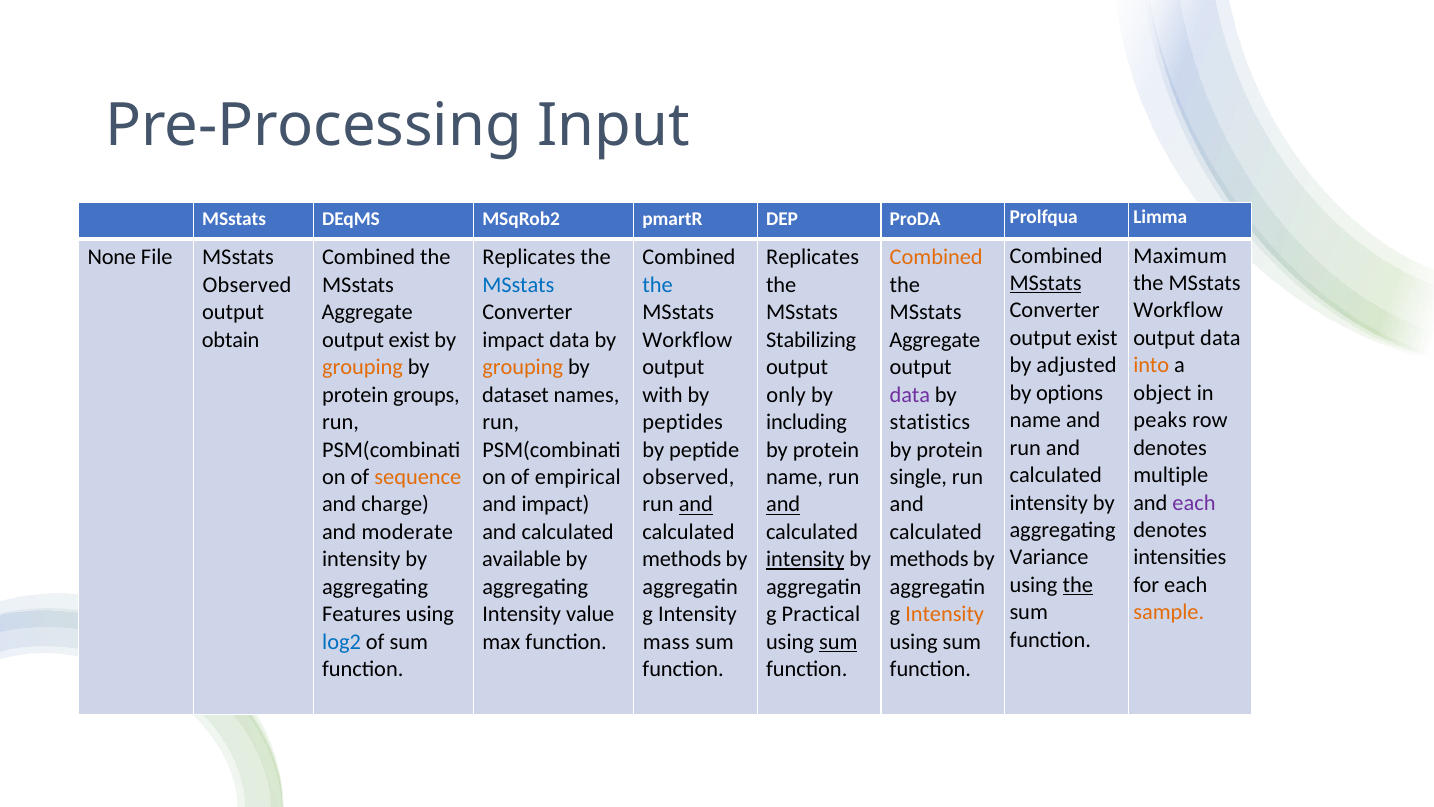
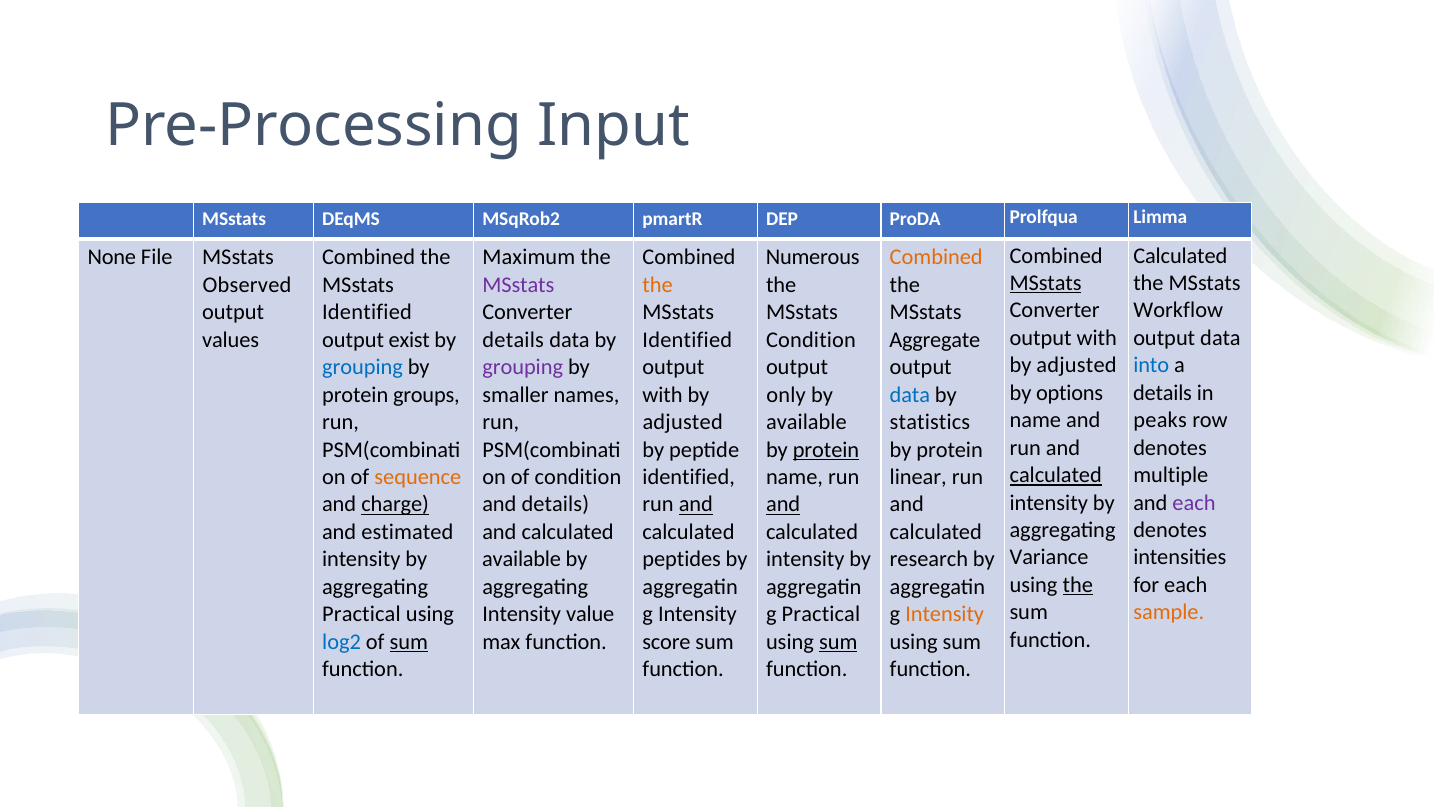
Maximum: Maximum -> Calculated (1180, 256)
Replicates: Replicates -> Maximum (529, 257)
Replicates: Replicates -> Numerous (813, 257)
MSstats colour: blue -> purple (518, 285)
the colour: blue -> orange (658, 285)
Aggregate: Aggregate -> Identified (367, 312)
exist: exist -> with (1097, 338)
obtain: obtain -> values (231, 340)
impact: impact -> details (513, 340)
Workflow: Workflow -> Identified (687, 340)
Stabilizing: Stabilizing -> Condition (811, 340)
into colour: orange -> blue (1151, 365)
grouping colour: orange -> blue (362, 367)
grouping colour: orange -> purple (523, 367)
object: object -> details (1163, 393)
dataset: dataset -> smaller (515, 395)
data colour: purple -> blue (910, 395)
peptides: peptides -> adjusted (683, 422)
including: including -> available (806, 422)
protein underline: none -> present (826, 449)
calculated underline: none -> present (1056, 475)
of empirical: empirical -> condition (578, 477)
observed: observed -> identified (689, 477)
single: single -> linear (918, 477)
charge underline: none -> present (395, 504)
and impact: impact -> details (555, 504)
moderate: moderate -> estimated (407, 532)
methods: methods -> peptides (682, 559)
intensity underline: present -> none (805, 559)
methods: methods -> research (929, 559)
Features: Features -> Practical (361, 614)
sum underline: none -> present (409, 642)
mass: mass -> score (666, 642)
